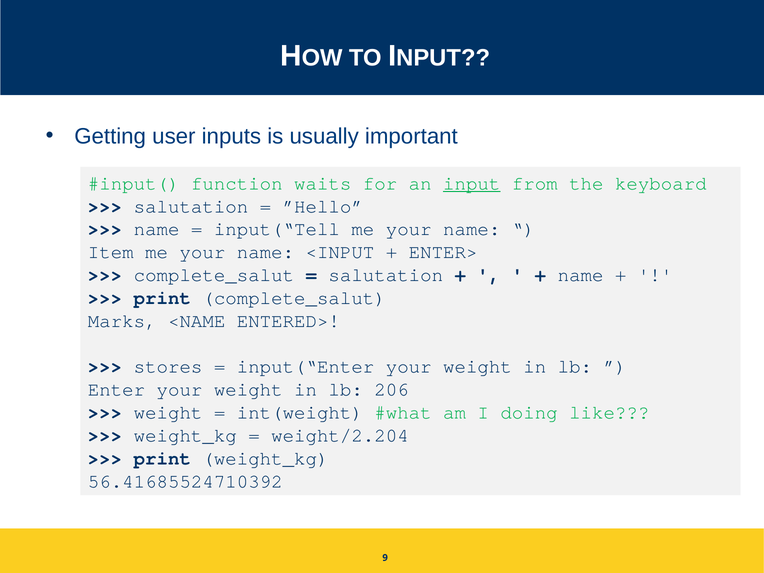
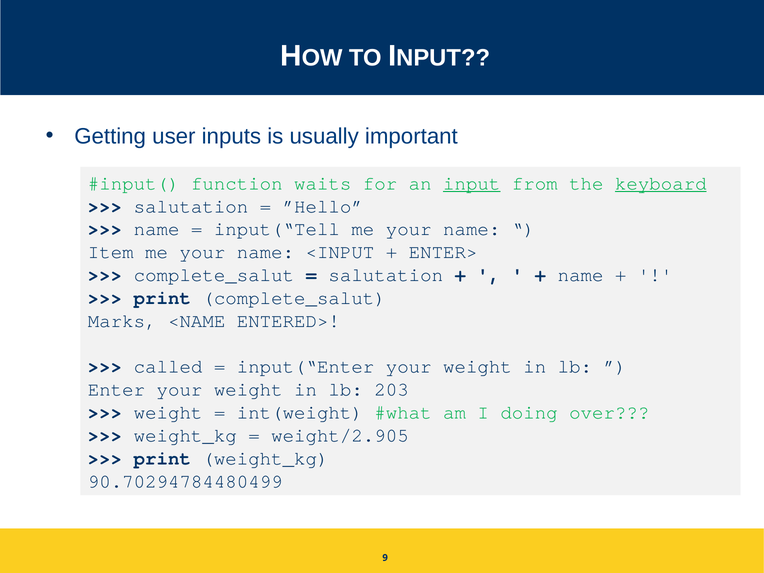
keyboard underline: none -> present (661, 183)
stores: stores -> called (168, 367)
206: 206 -> 203 (392, 390)
like: like -> over (609, 413)
weight/2.204: weight/2.204 -> weight/2.905 (340, 435)
56.41685524710392: 56.41685524710392 -> 90.70294784480499 (185, 481)
